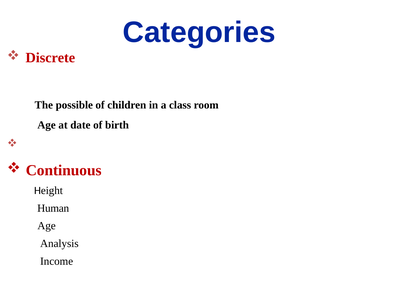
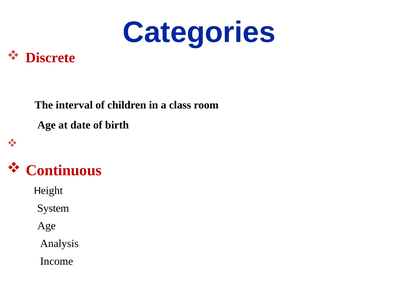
possible: possible -> interval (74, 105)
Human: Human -> System (53, 208)
